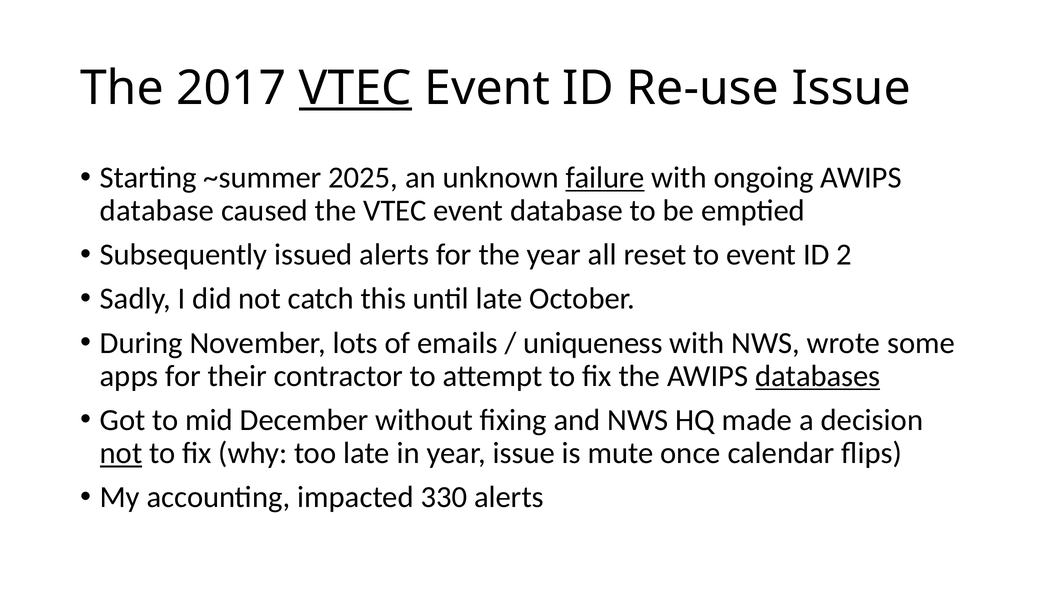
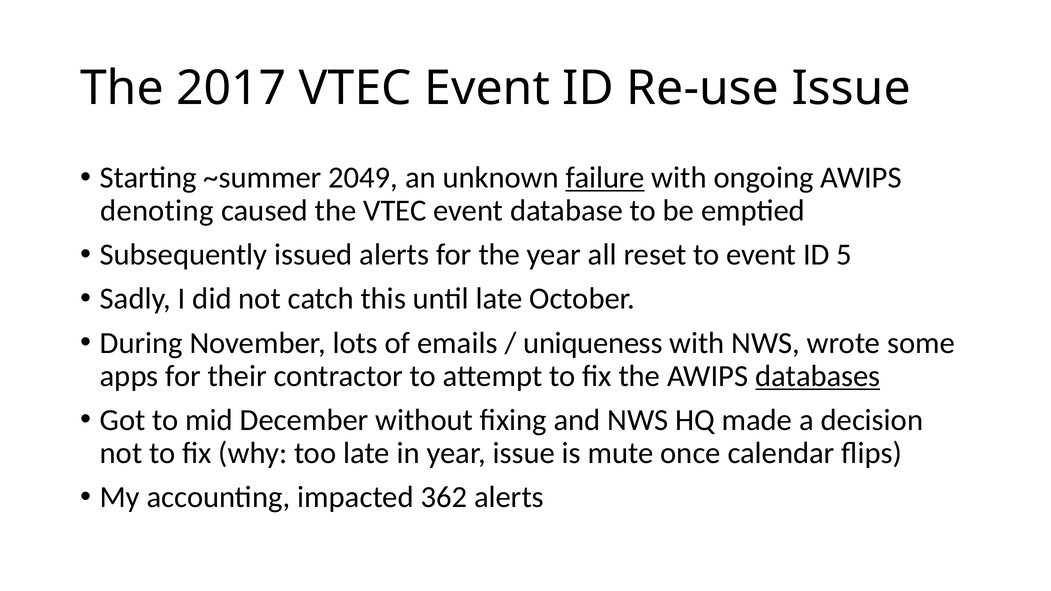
VTEC underline: present -> none (355, 88)
2025: 2025 -> 2049 (363, 178)
database: database -> denoting (157, 211)
2: 2 -> 5 (844, 255)
not underline: present -> none (121, 453)
330: 330 -> 362 (444, 497)
